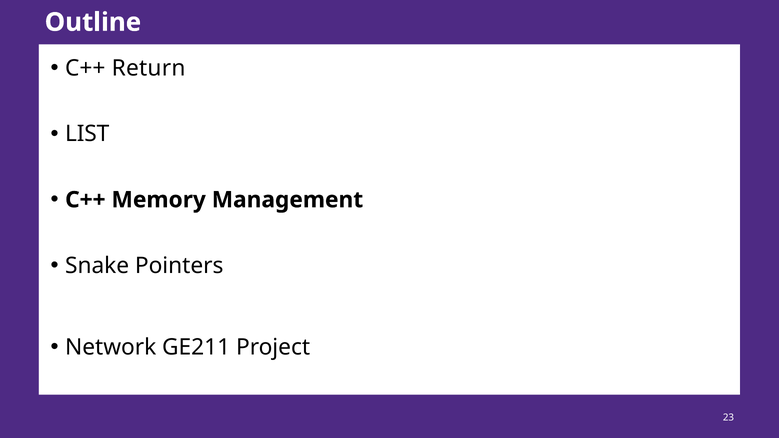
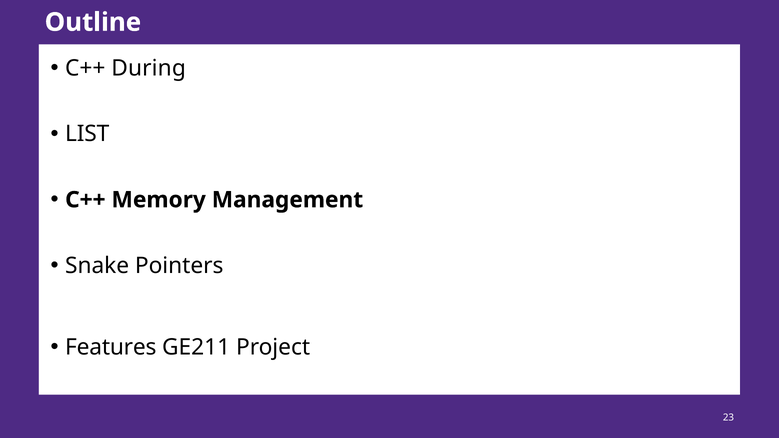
Return: Return -> During (149, 68)
Network: Network -> Features (111, 347)
